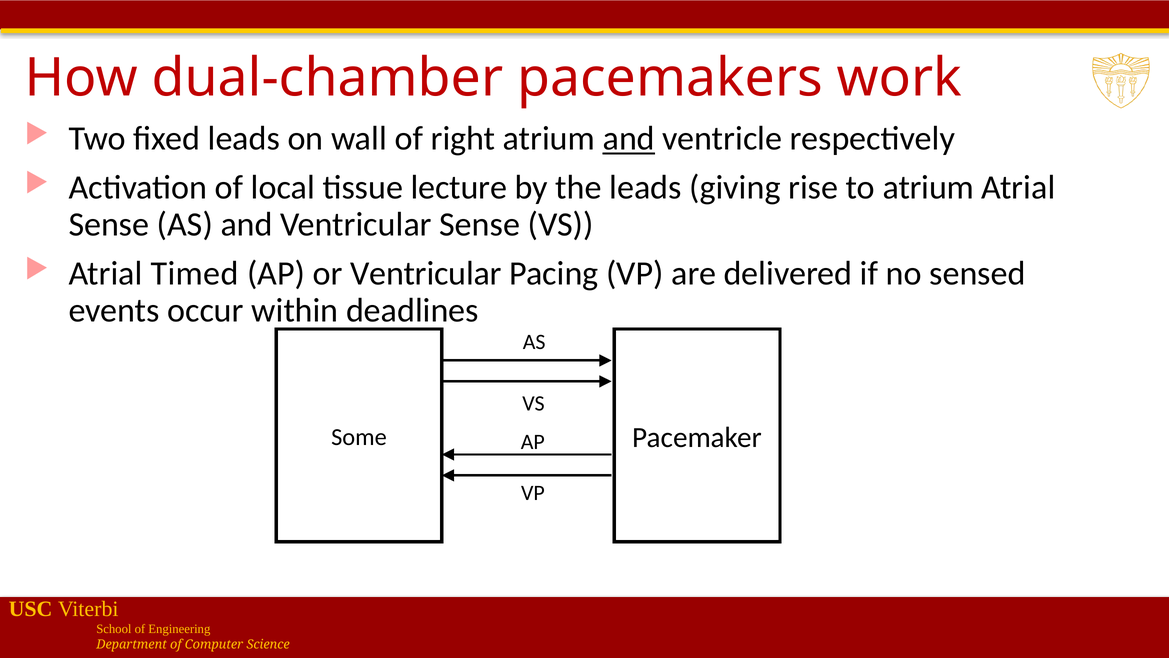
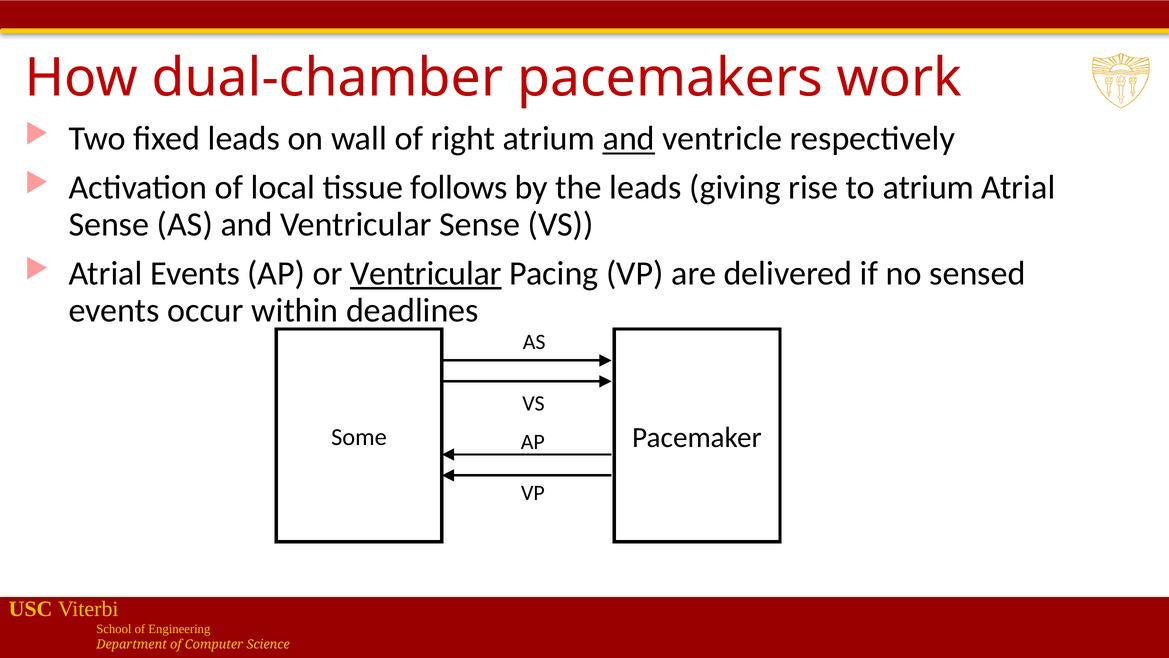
lecture: lecture -> follows (459, 188)
Atrial Timed: Timed -> Events (195, 273)
Ventricular underline: none -> present (426, 273)
